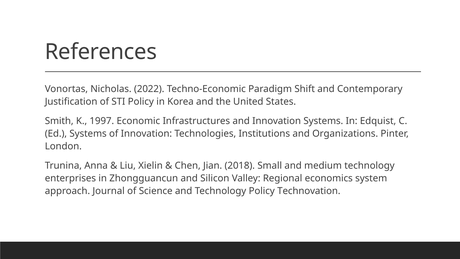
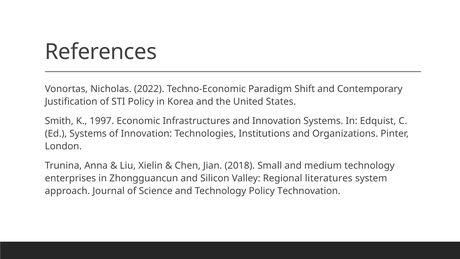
economics: economics -> literatures (329, 178)
